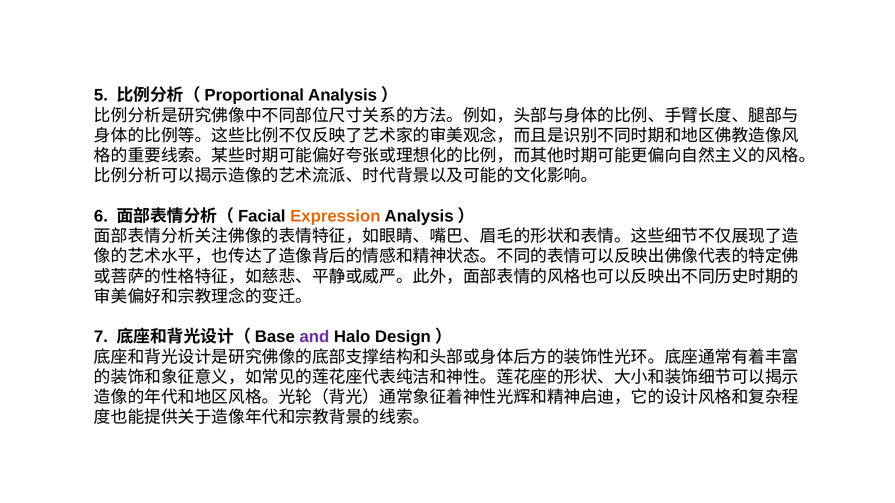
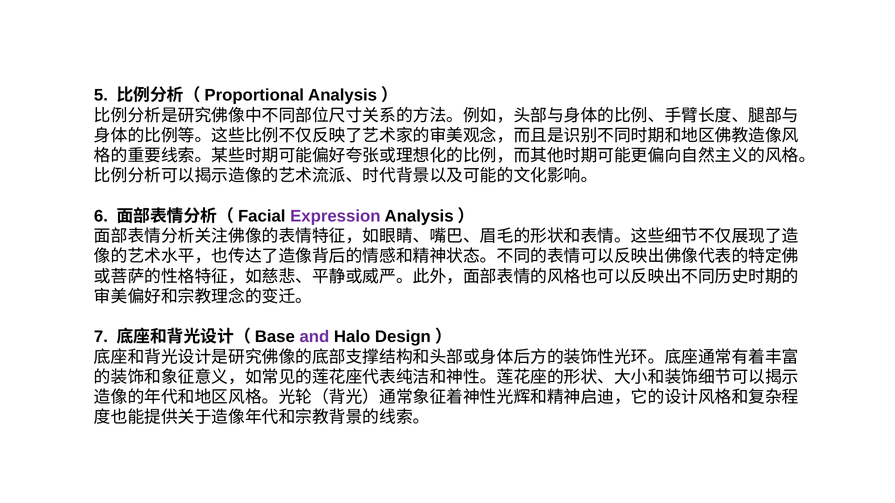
Expression colour: orange -> purple (335, 216)
